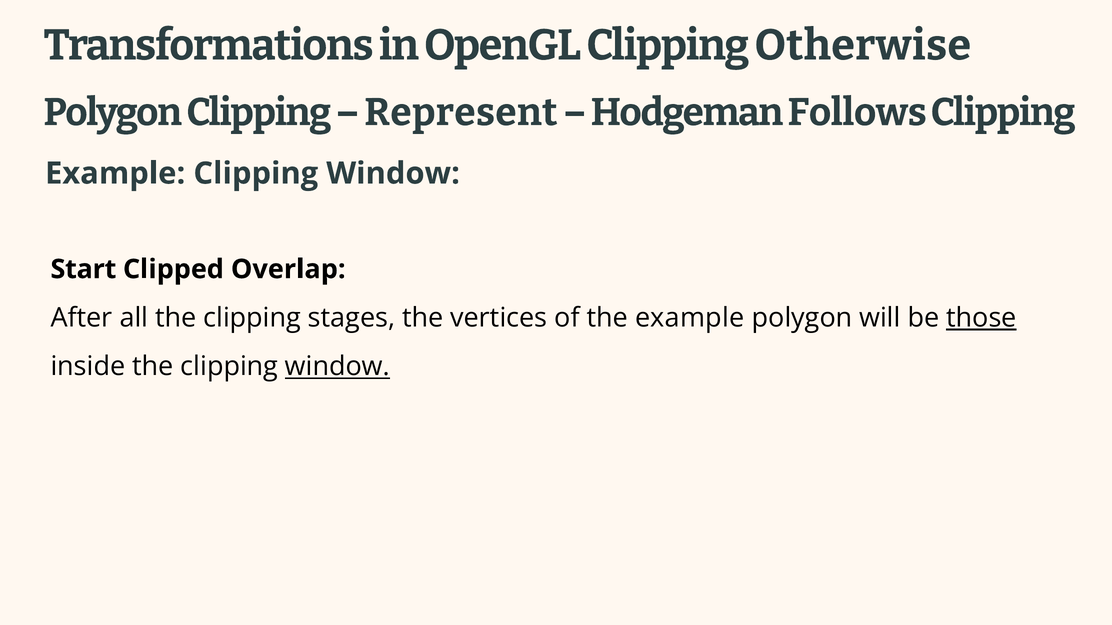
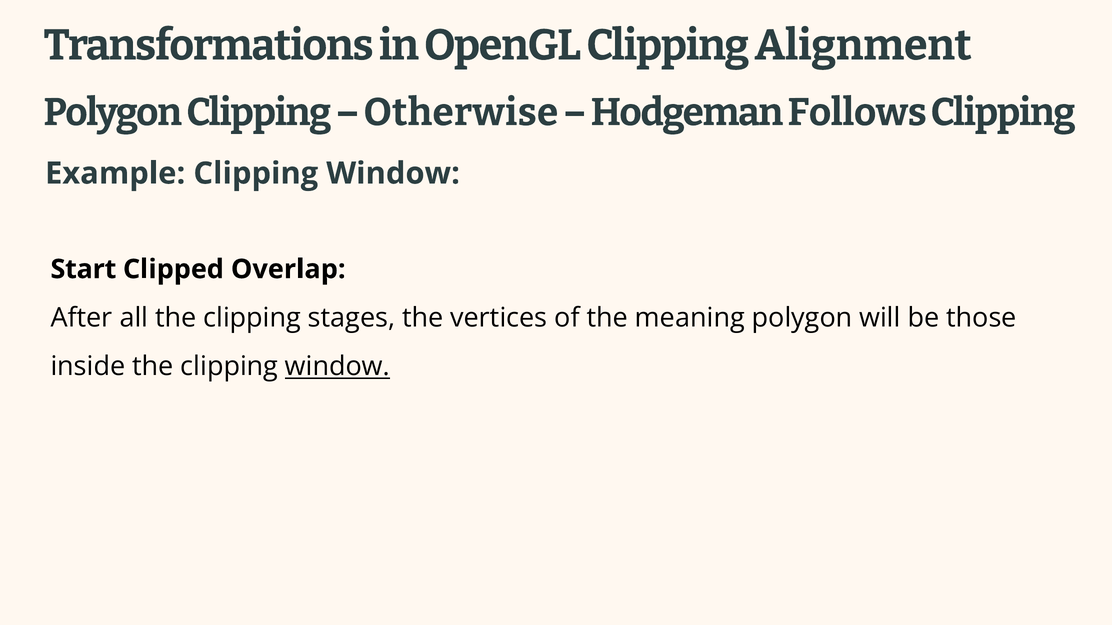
Otherwise: Otherwise -> Alignment (863, 45)
Represent: Represent -> Otherwise (461, 112)
the example: example -> meaning (690, 318)
those underline: present -> none (981, 318)
